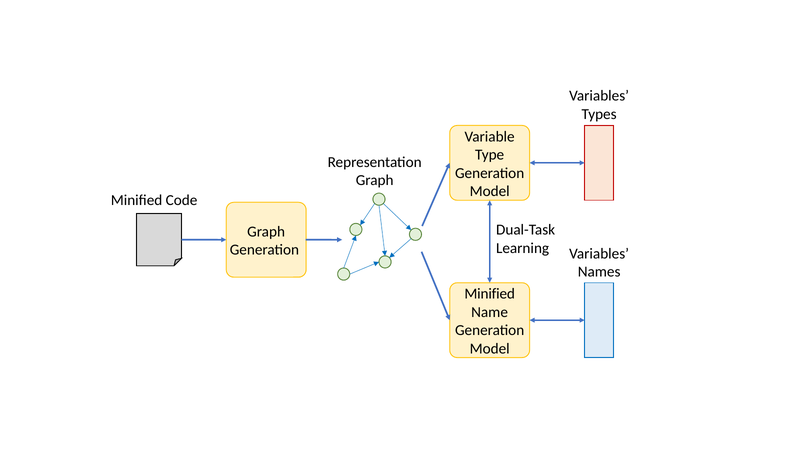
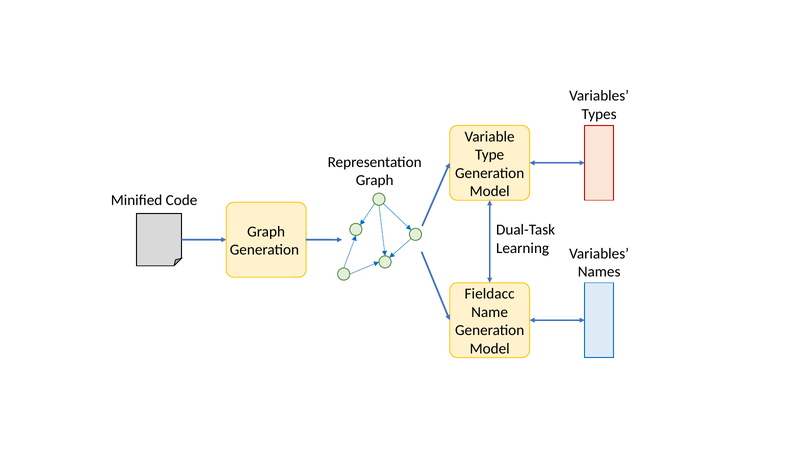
Minified: Minified -> Fieldacc (490, 294)
